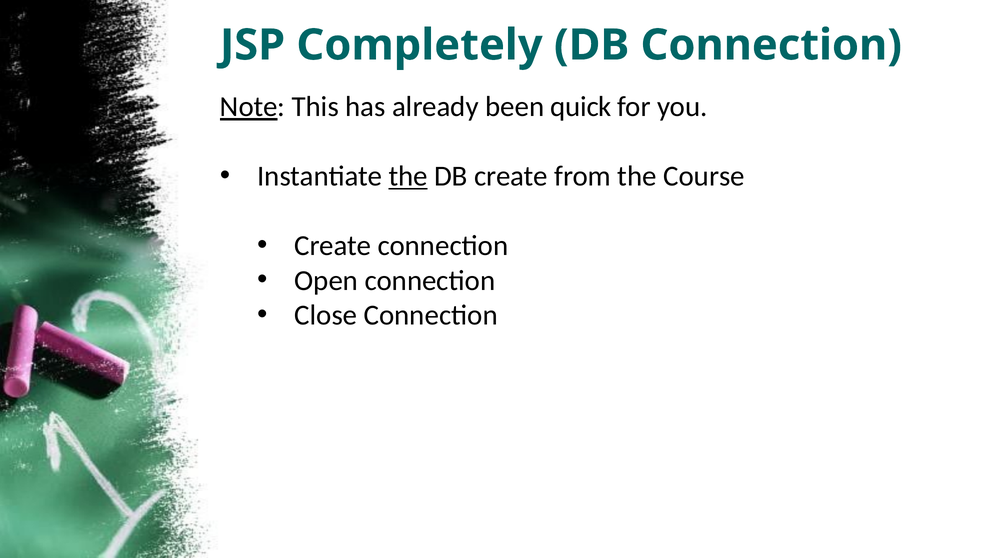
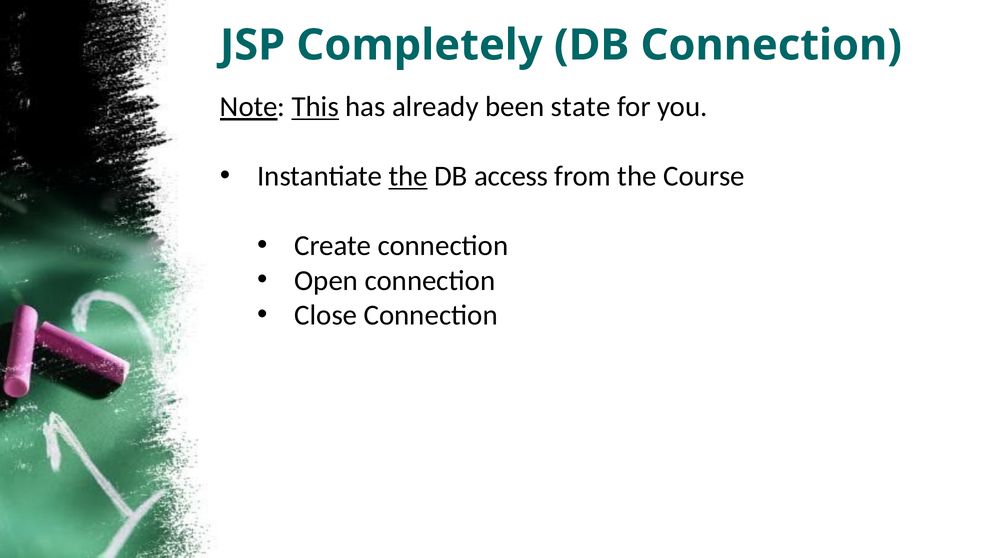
This underline: none -> present (315, 107)
quick: quick -> state (581, 107)
DB create: create -> access (511, 176)
